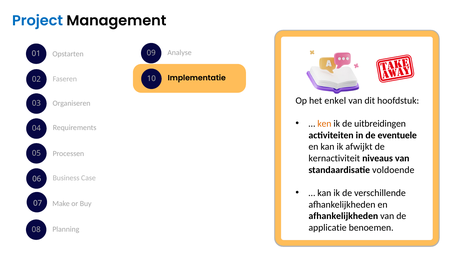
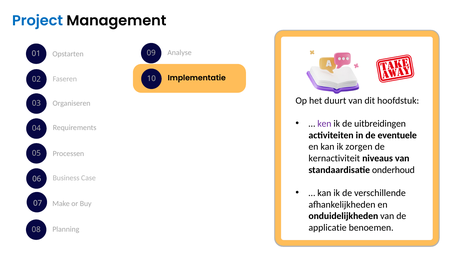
enkel: enkel -> duurt (335, 100)
ken colour: orange -> purple (324, 124)
afwijkt: afwijkt -> zorgen (359, 147)
voldoende: voldoende -> onderhoud (393, 170)
afhankelijkheden: afhankelijkheden -> onduidelijkheden (343, 216)
